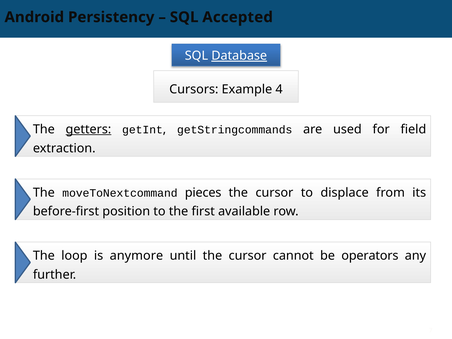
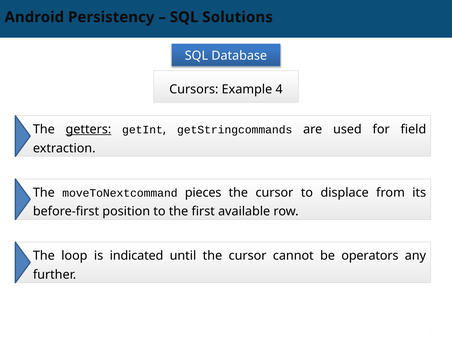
Accepted: Accepted -> Solutions (238, 17)
Database underline: present -> none (239, 56)
anymore: anymore -> indicated (137, 256)
